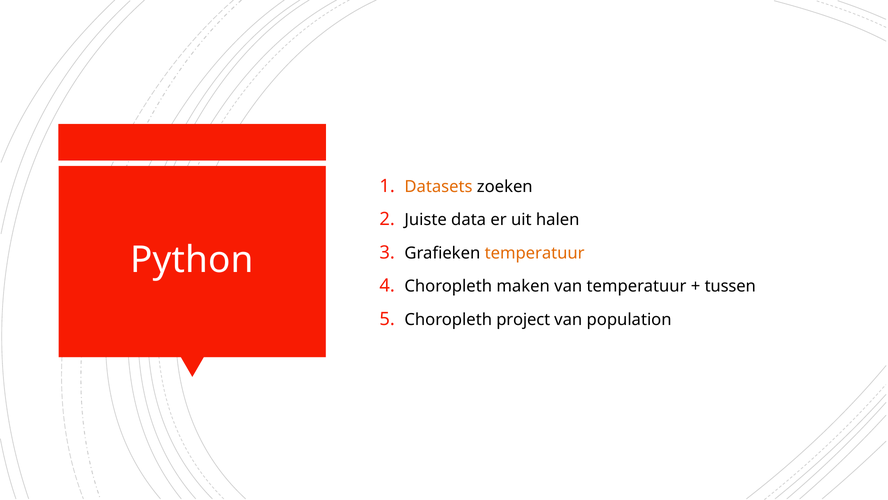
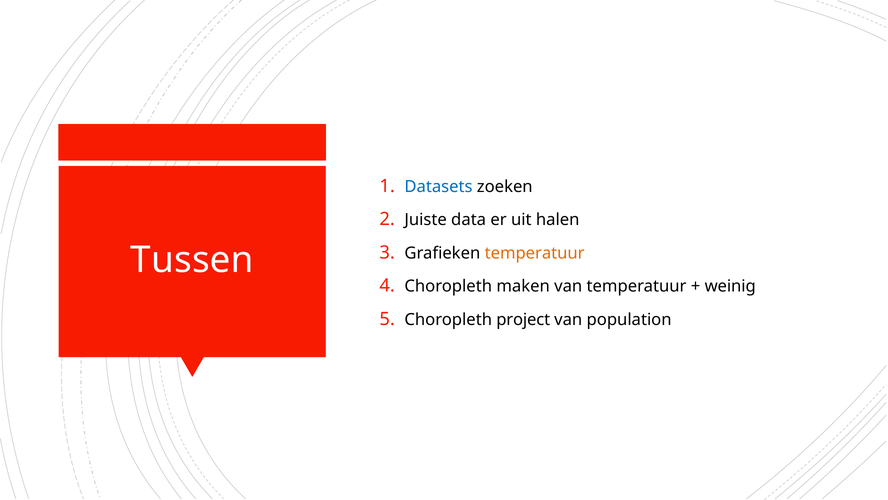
Datasets colour: orange -> blue (439, 186)
Python: Python -> Tussen (192, 260)
tussen: tussen -> weinig (730, 286)
